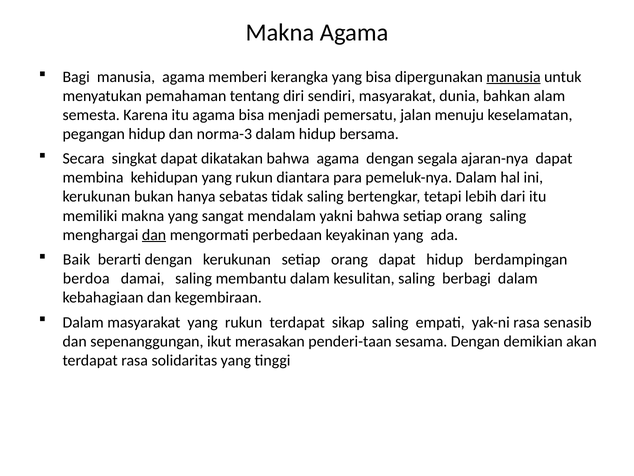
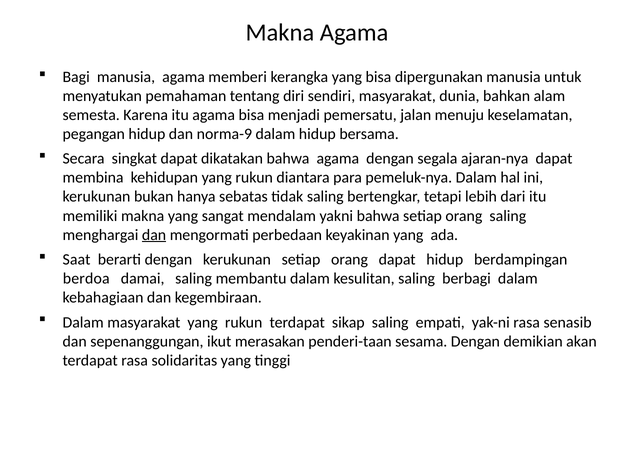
manusia underline: present -> none (514, 77)
norma-3: norma-3 -> norma-9 (224, 134)
Baik: Baik -> Saat (77, 259)
